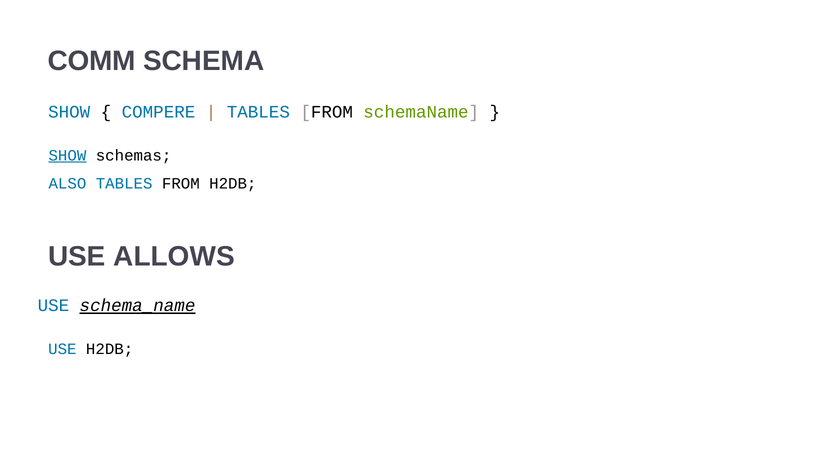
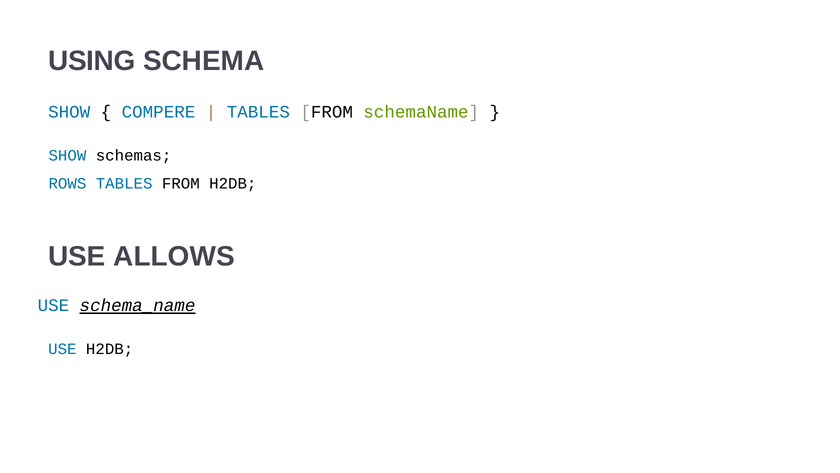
COMM: COMM -> USING (92, 61)
SHOW underline: present -> none (67, 155)
ALSO: ALSO -> ROWS (67, 184)
